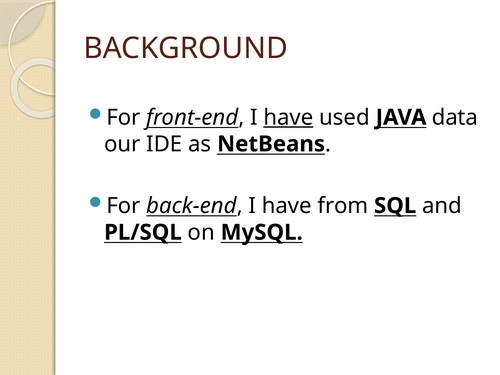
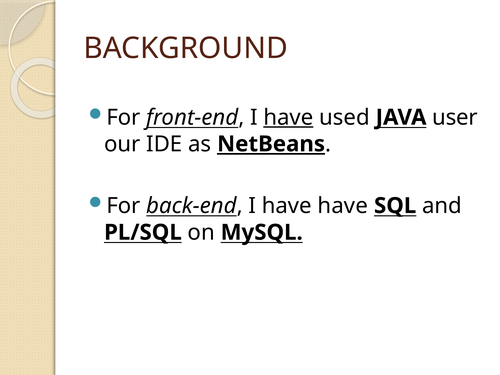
data: data -> user (455, 117)
NetBeans underline: none -> present (271, 144)
have from: from -> have (343, 206)
